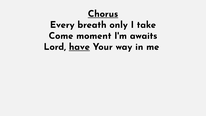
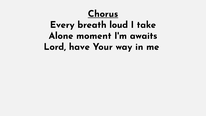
only: only -> loud (119, 25)
Come: Come -> Alone (61, 36)
have underline: present -> none (79, 47)
